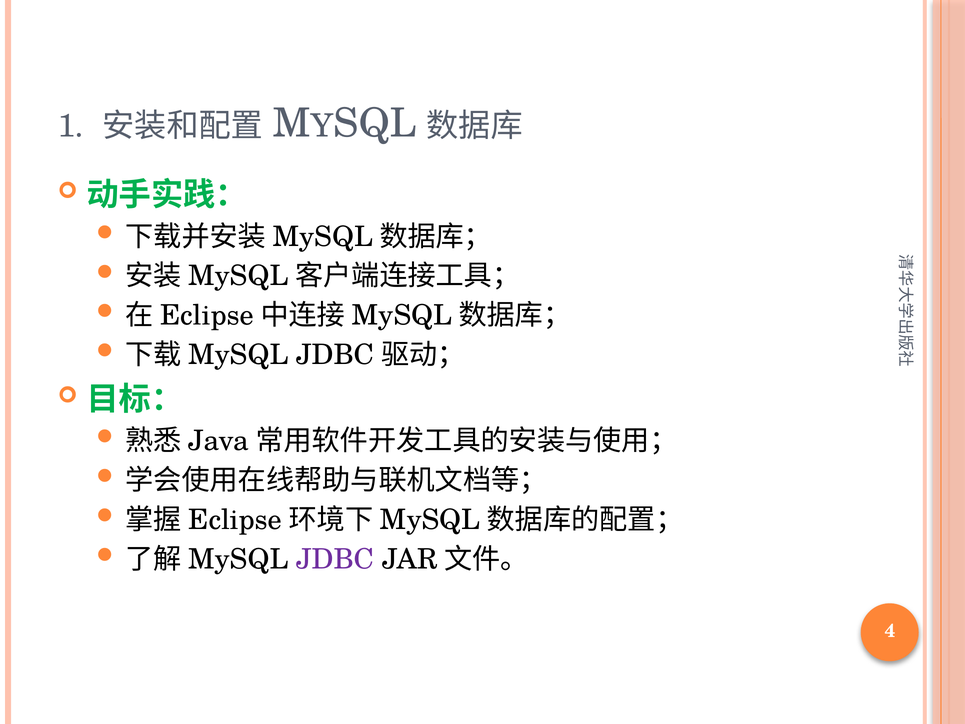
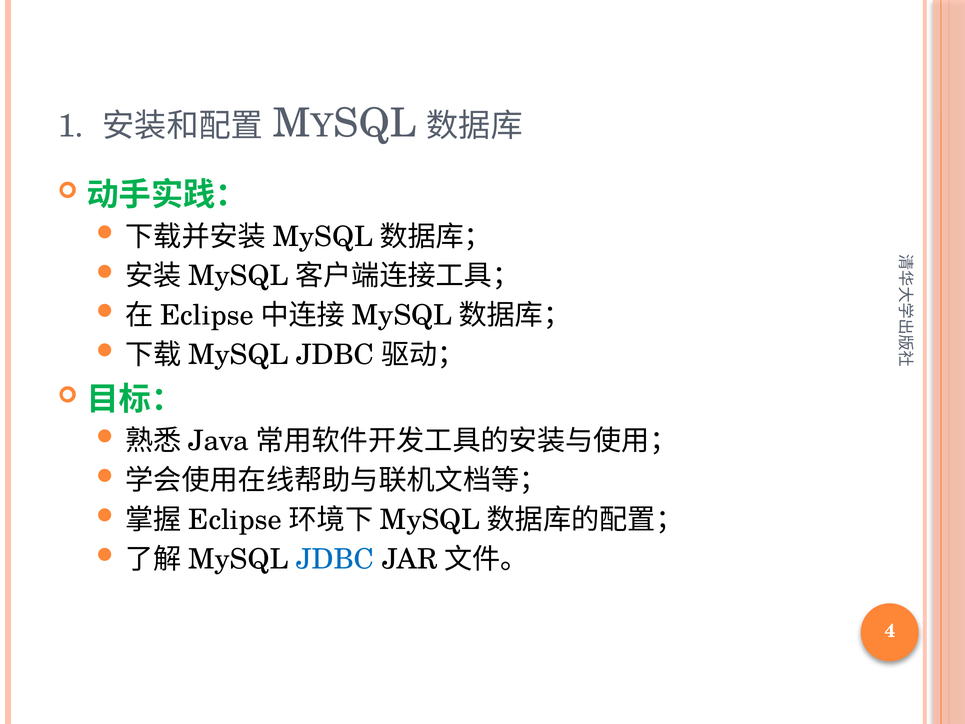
JDBC colour: purple -> blue (335, 559)
